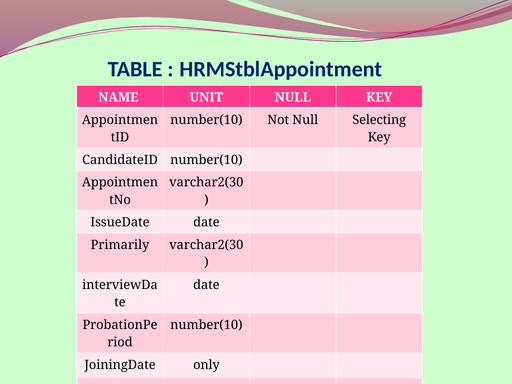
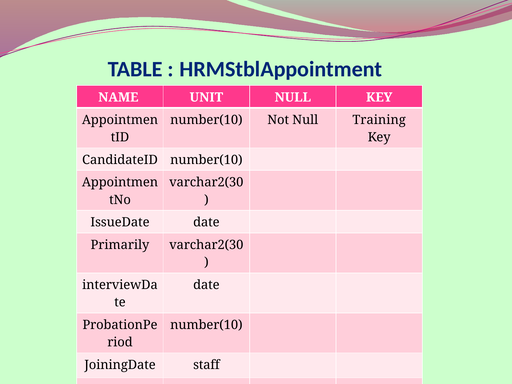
Selecting: Selecting -> Training (379, 120)
only: only -> staff (206, 365)
